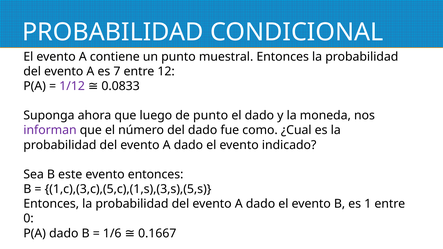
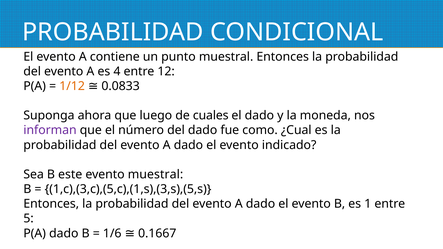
7: 7 -> 4 (117, 71)
1/12 colour: purple -> orange (72, 86)
de punto: punto -> cuales (211, 116)
evento entonces: entonces -> muestral (156, 175)
0: 0 -> 5 (28, 219)
